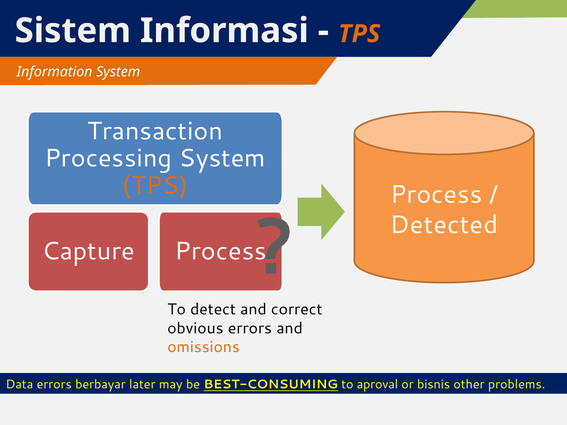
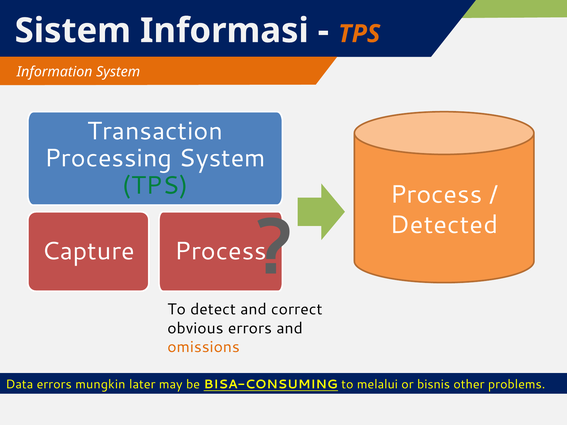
TPS colour: orange -> green (155, 186)
berbayar: berbayar -> mungkin (100, 385)
BEST-CONSUMING: BEST-CONSUMING -> BISA-CONSUMING (271, 385)
aproval: aproval -> melalui (377, 385)
